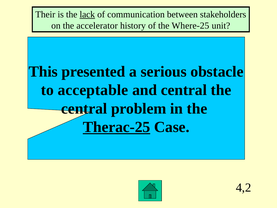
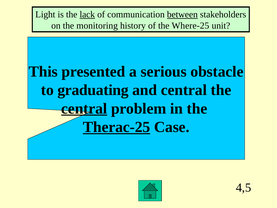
Their: Their -> Light (45, 14)
between underline: none -> present (182, 14)
accelerator: accelerator -> monitoring (97, 26)
acceptable: acceptable -> graduating (93, 90)
central underline: none -> present (84, 108)
4,2: 4,2 -> 4,5 (244, 187)
